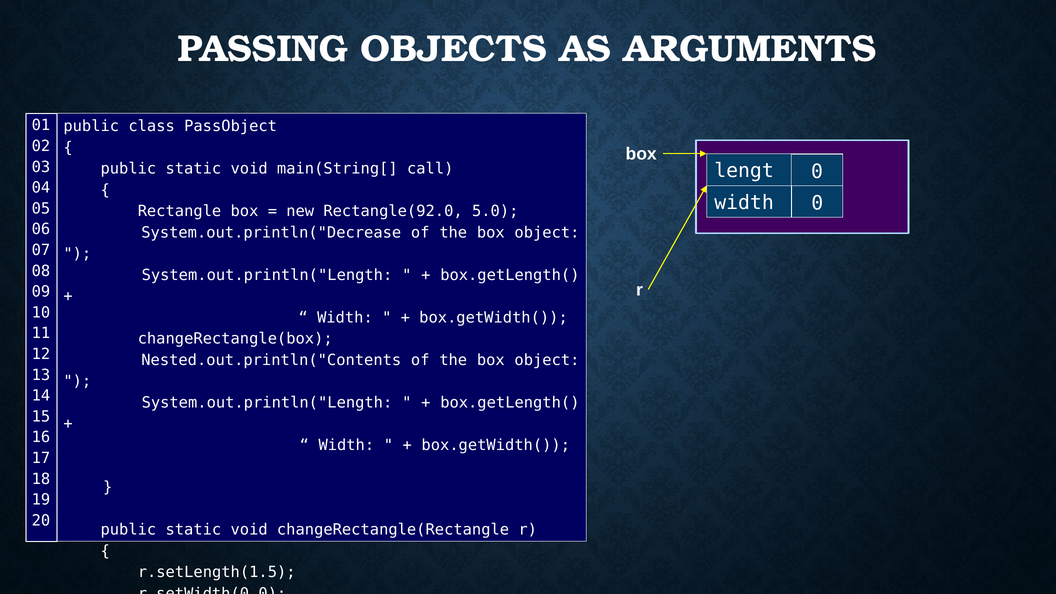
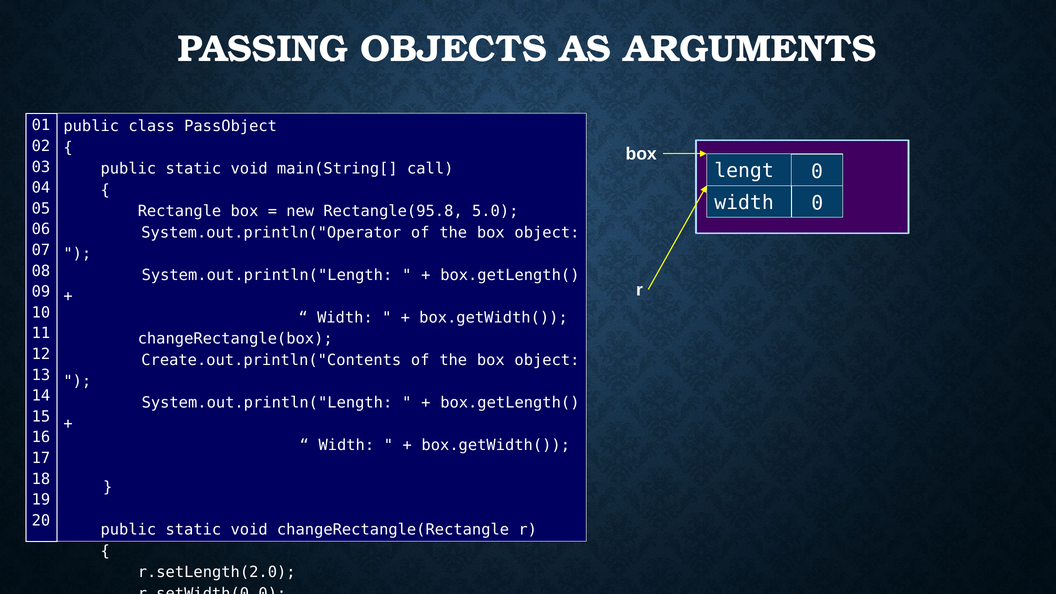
Rectangle(92.0: Rectangle(92.0 -> Rectangle(95.8 (393, 211)
System.out.println("Decrease: System.out.println("Decrease -> System.out.println("Operator (271, 233)
Nested.out.println("Contents: Nested.out.println("Contents -> Create.out.println("Contents (271, 360)
r.setLength(1.5: r.setLength(1.5 -> r.setLength(2.0 (217, 572)
